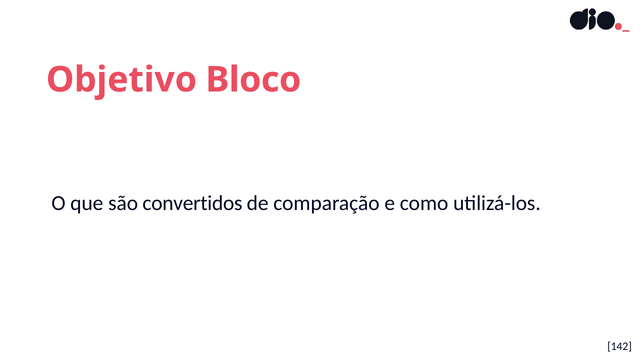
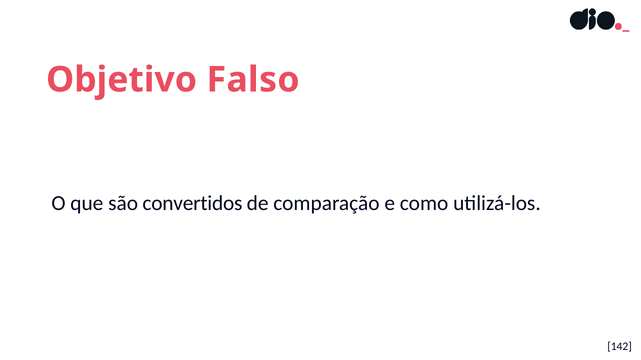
Bloco: Bloco -> Falso (253, 80)
